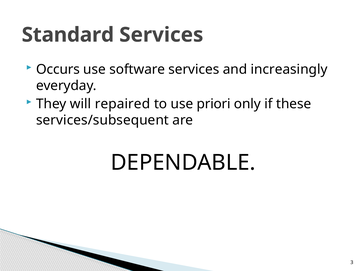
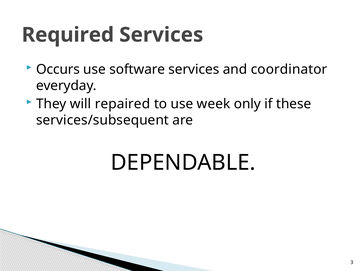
Standard: Standard -> Required (68, 35)
increasingly: increasingly -> coordinator (289, 70)
priori: priori -> week (214, 104)
